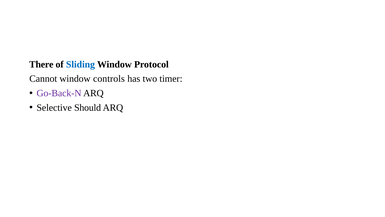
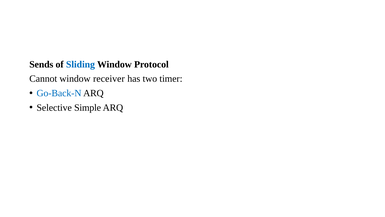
There: There -> Sends (41, 64)
controls: controls -> receiver (109, 79)
Go-Back-N colour: purple -> blue (59, 93)
Should: Should -> Simple (88, 107)
